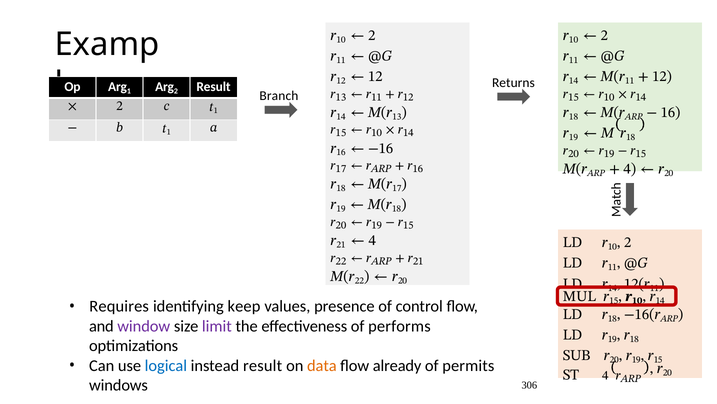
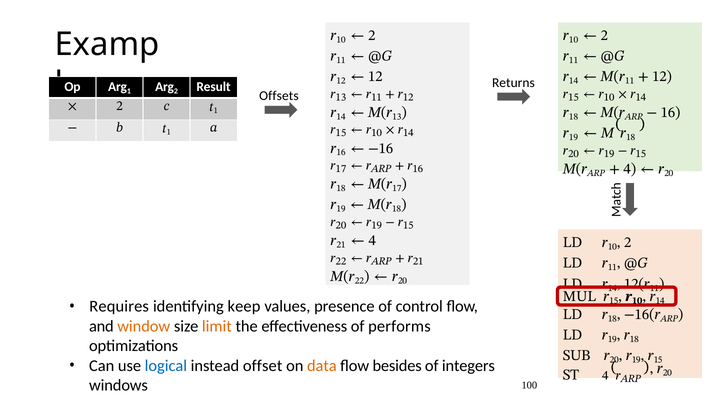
Branch: Branch -> Offsets (279, 96)
window colour: purple -> orange (144, 326)
limit colour: purple -> orange (217, 326)
instead result: result -> offset (263, 365)
already: already -> besides (397, 365)
permits: permits -> integers (468, 365)
306: 306 -> 100 (529, 385)
